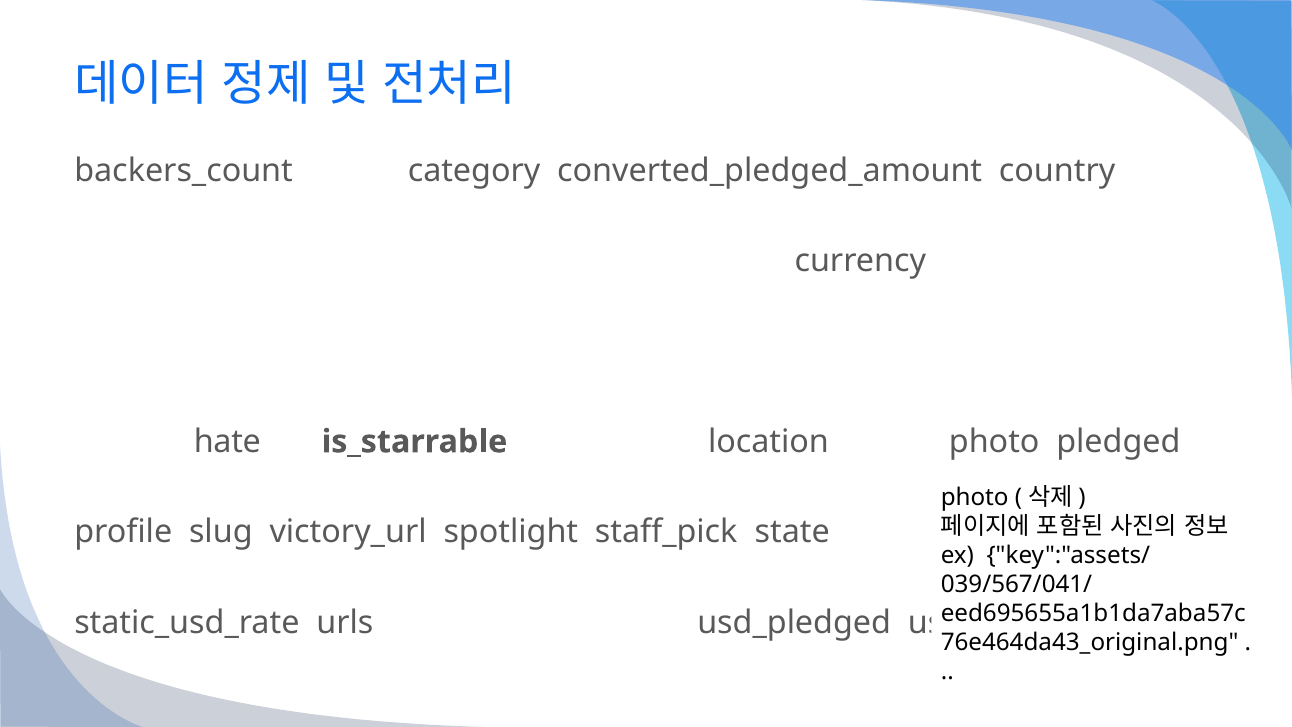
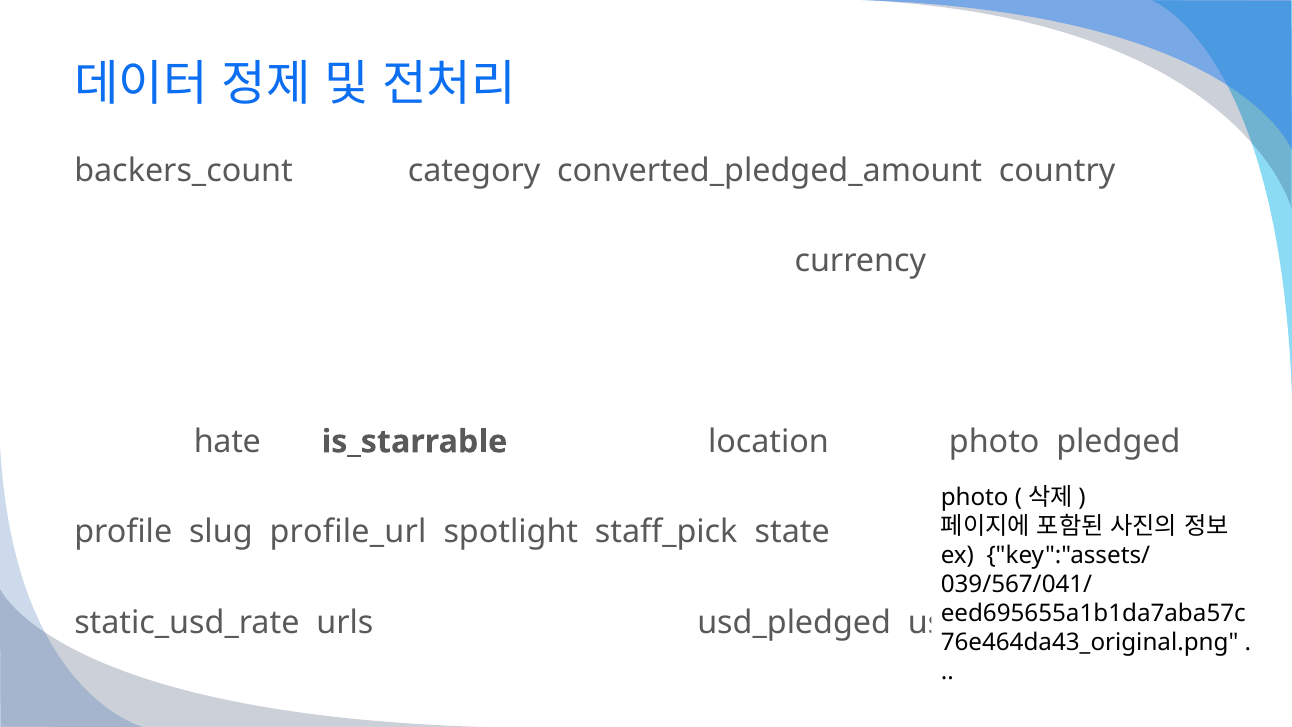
victory_url: victory_url -> profile_url (348, 532)
